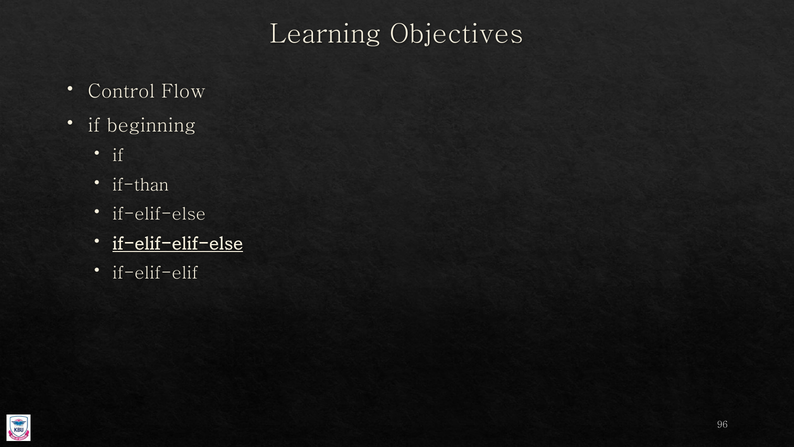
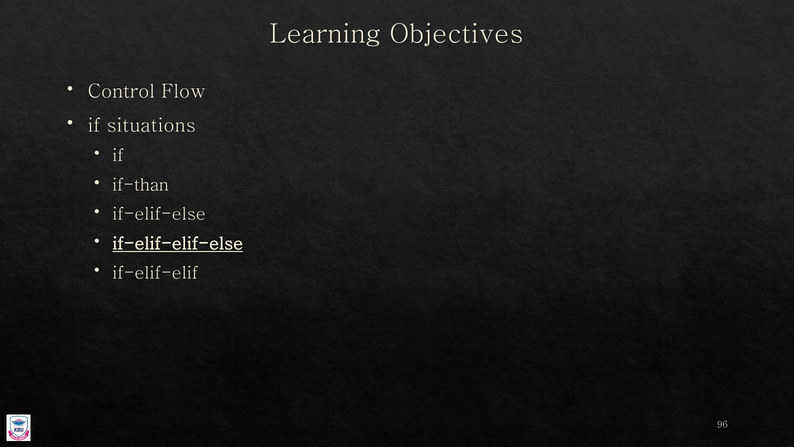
beginning: beginning -> situations (151, 125)
